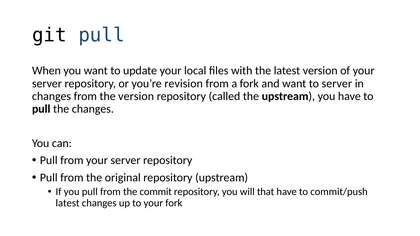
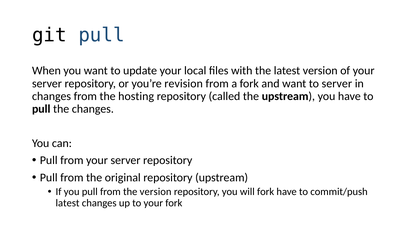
the version: version -> hosting (136, 96)
the commit: commit -> version (156, 192)
will that: that -> fork (266, 192)
